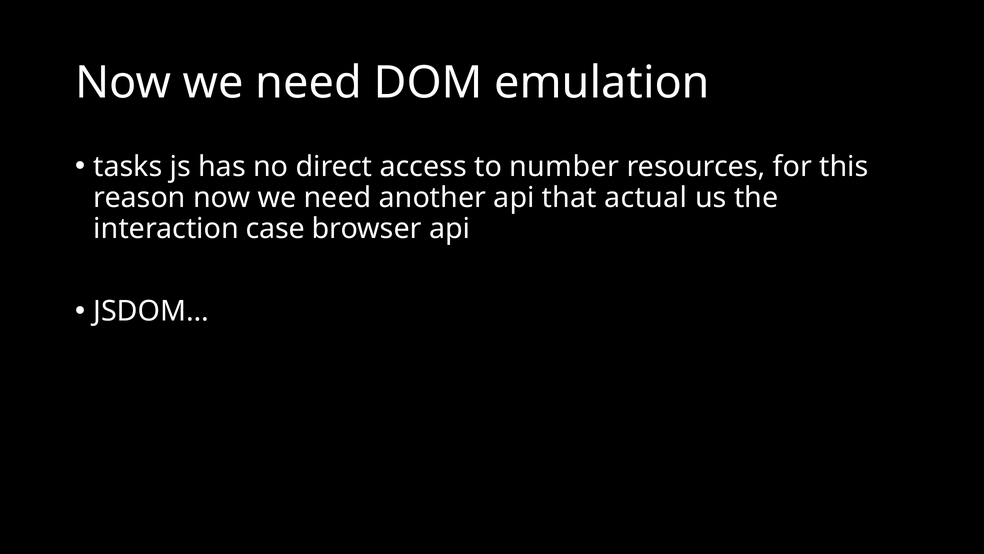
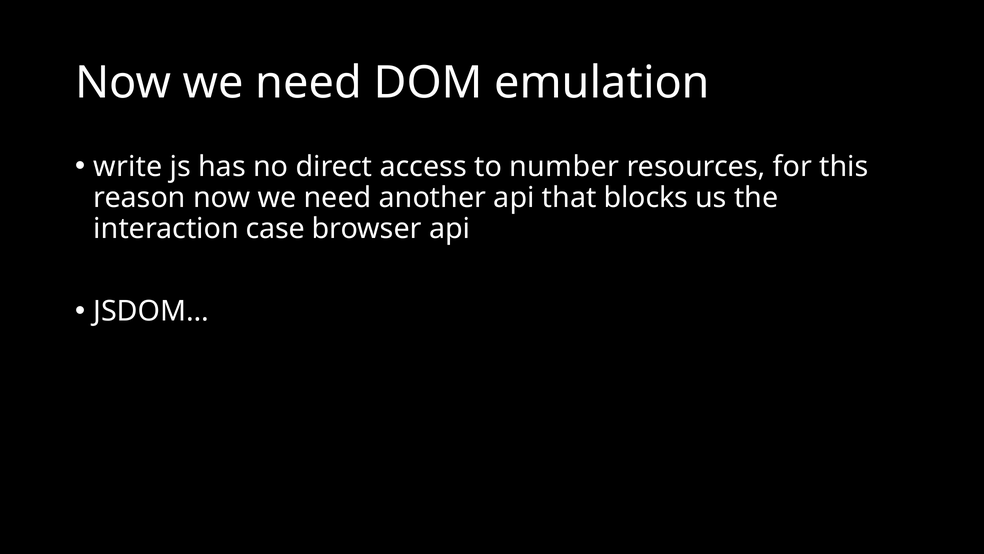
tasks: tasks -> write (128, 166)
actual: actual -> blocks (646, 197)
